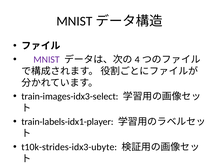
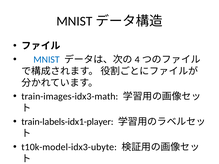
MNIST colour: purple -> blue (47, 60)
train-images-idx3-select: train-images-idx3-select -> train-images-idx3-math (70, 97)
t10k-strides-idx3-ubyte: t10k-strides-idx3-ubyte -> t10k-model-idx3-ubyte (69, 147)
